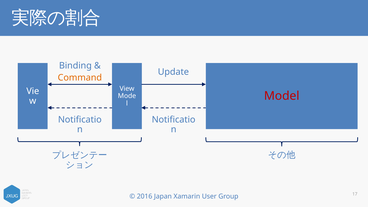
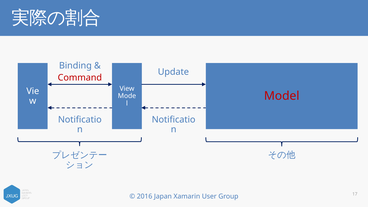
Command colour: orange -> red (80, 78)
